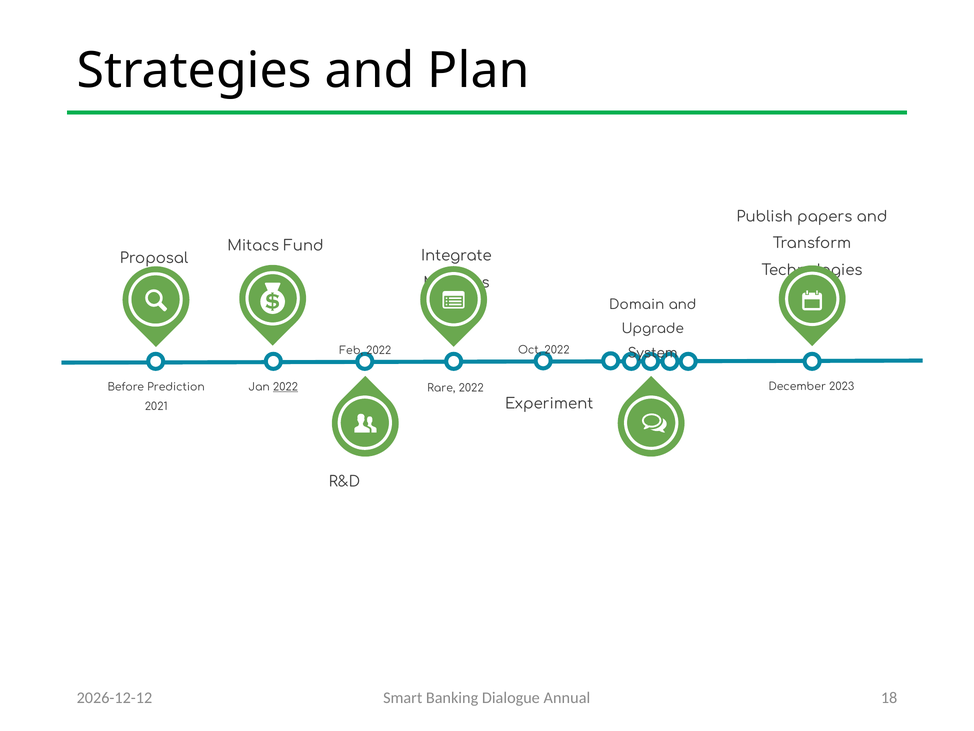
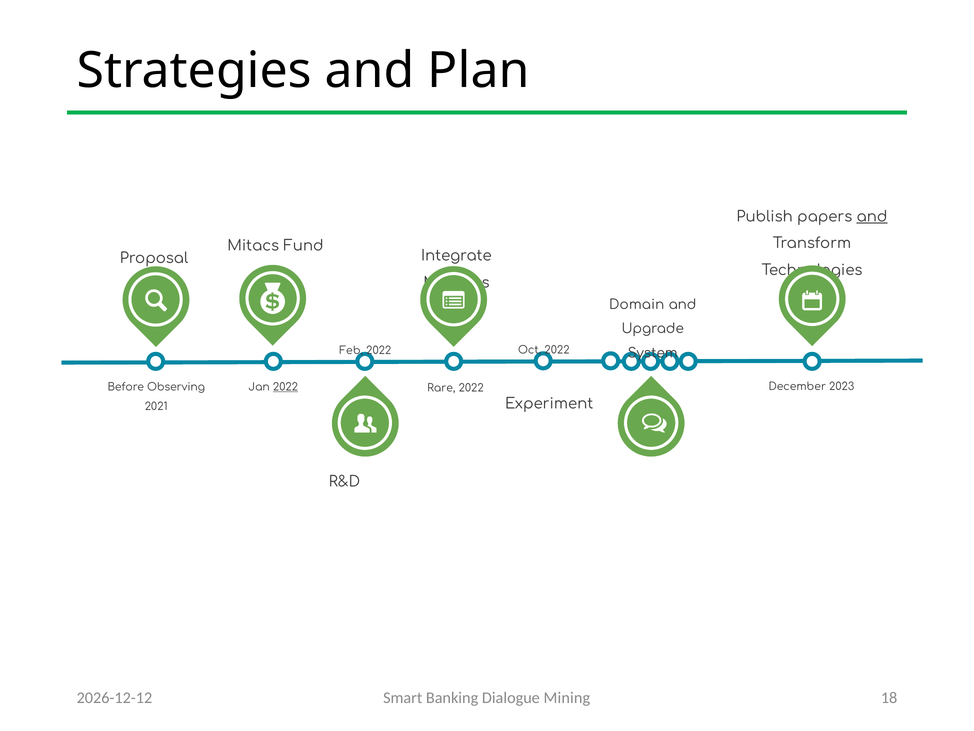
and underline: none -> present (872, 217)
Prediction: Prediction -> Observing (176, 387)
Annual: Annual -> Mining (567, 697)
